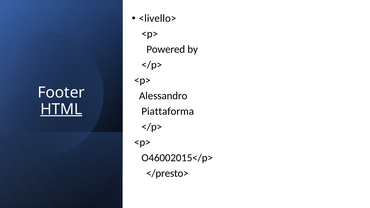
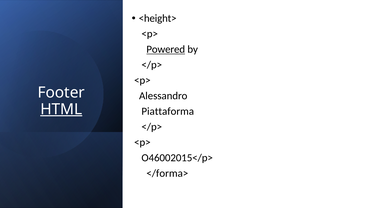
<livello>: <livello> -> <height> (158, 18)
Powered underline: none -> present (166, 49)
</presto>: </presto> -> </forma> (167, 173)
